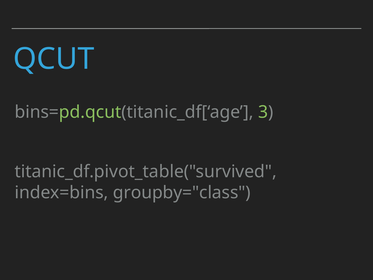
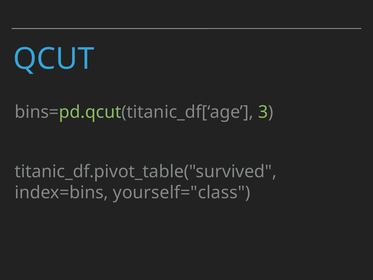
groupby="class: groupby="class -> yourself="class (182, 192)
